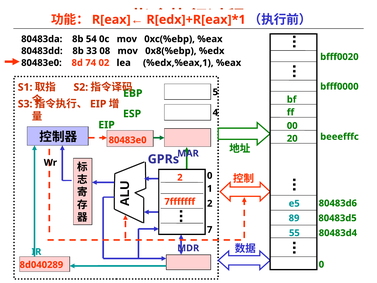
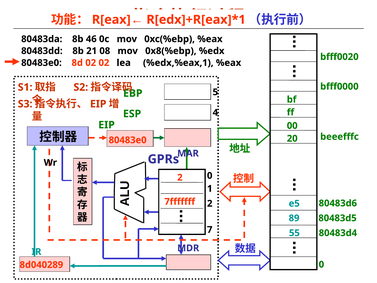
54: 54 -> 46 (91, 39)
33: 33 -> 21 (92, 51)
8d 74: 74 -> 02 (91, 63)
